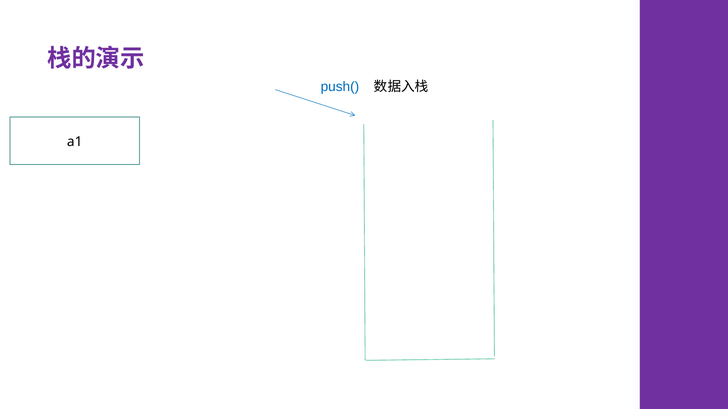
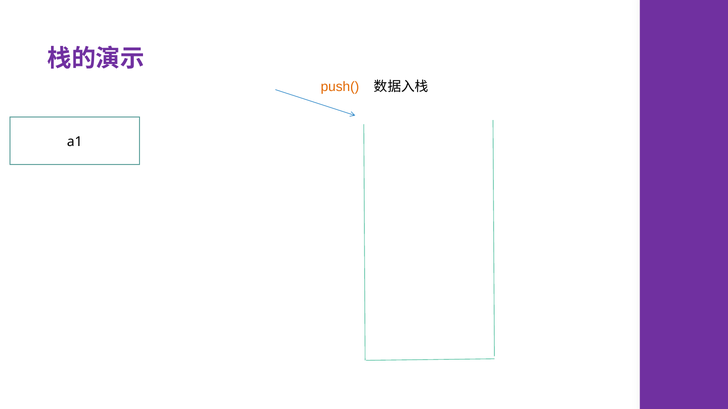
push( colour: blue -> orange (340, 87)
